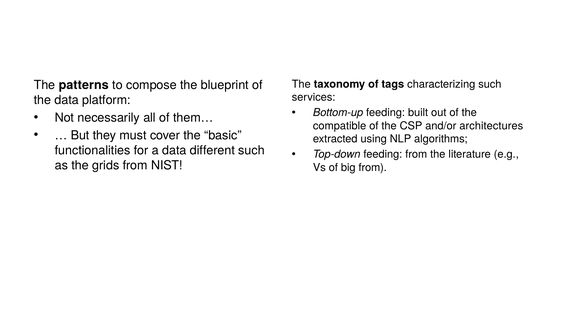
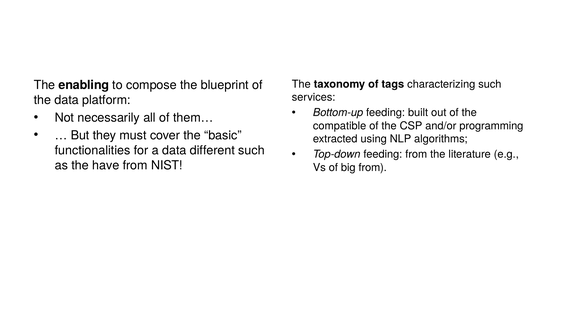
patterns: patterns -> enabling (84, 85)
architectures: architectures -> programming (491, 126)
grids: grids -> have (106, 165)
